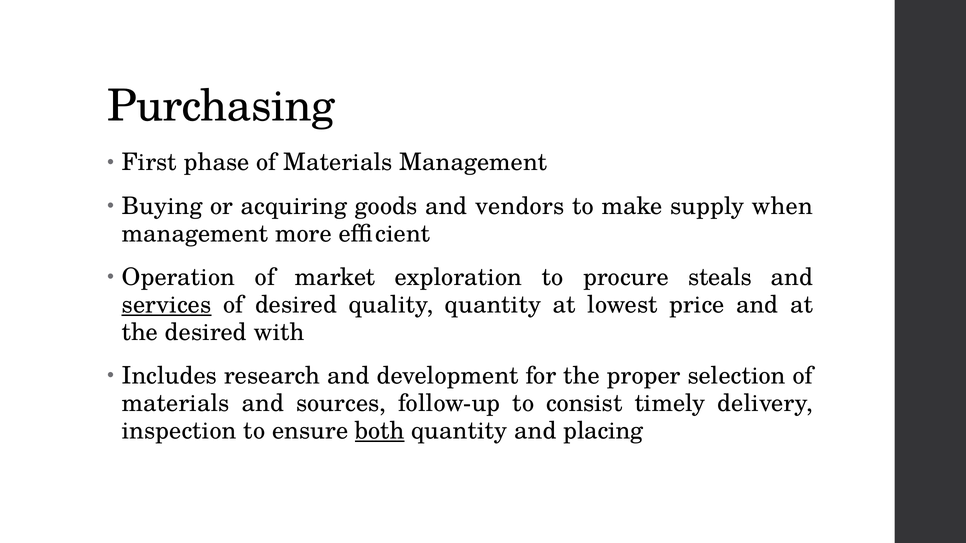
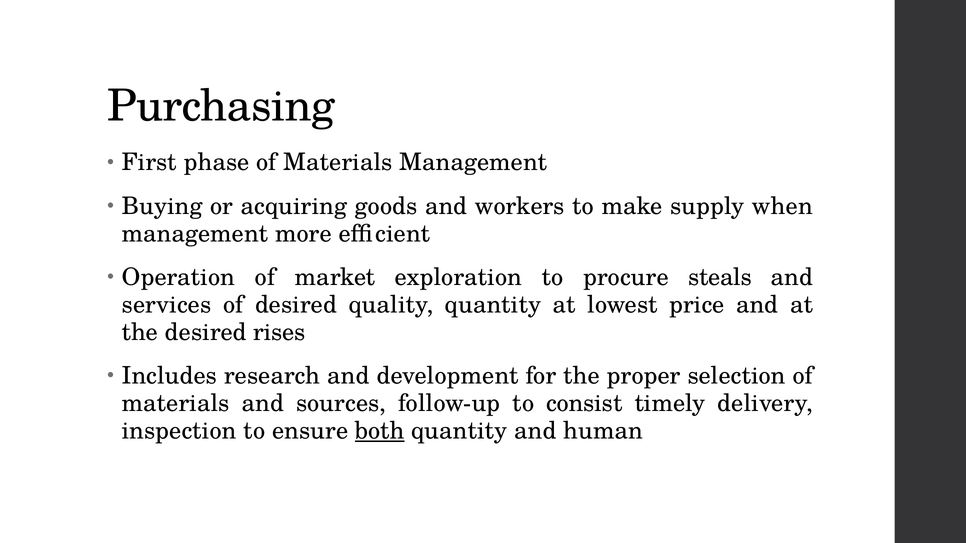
vendors: vendors -> workers (520, 206)
services underline: present -> none (167, 305)
with: with -> rises (279, 332)
placing: placing -> human (603, 431)
